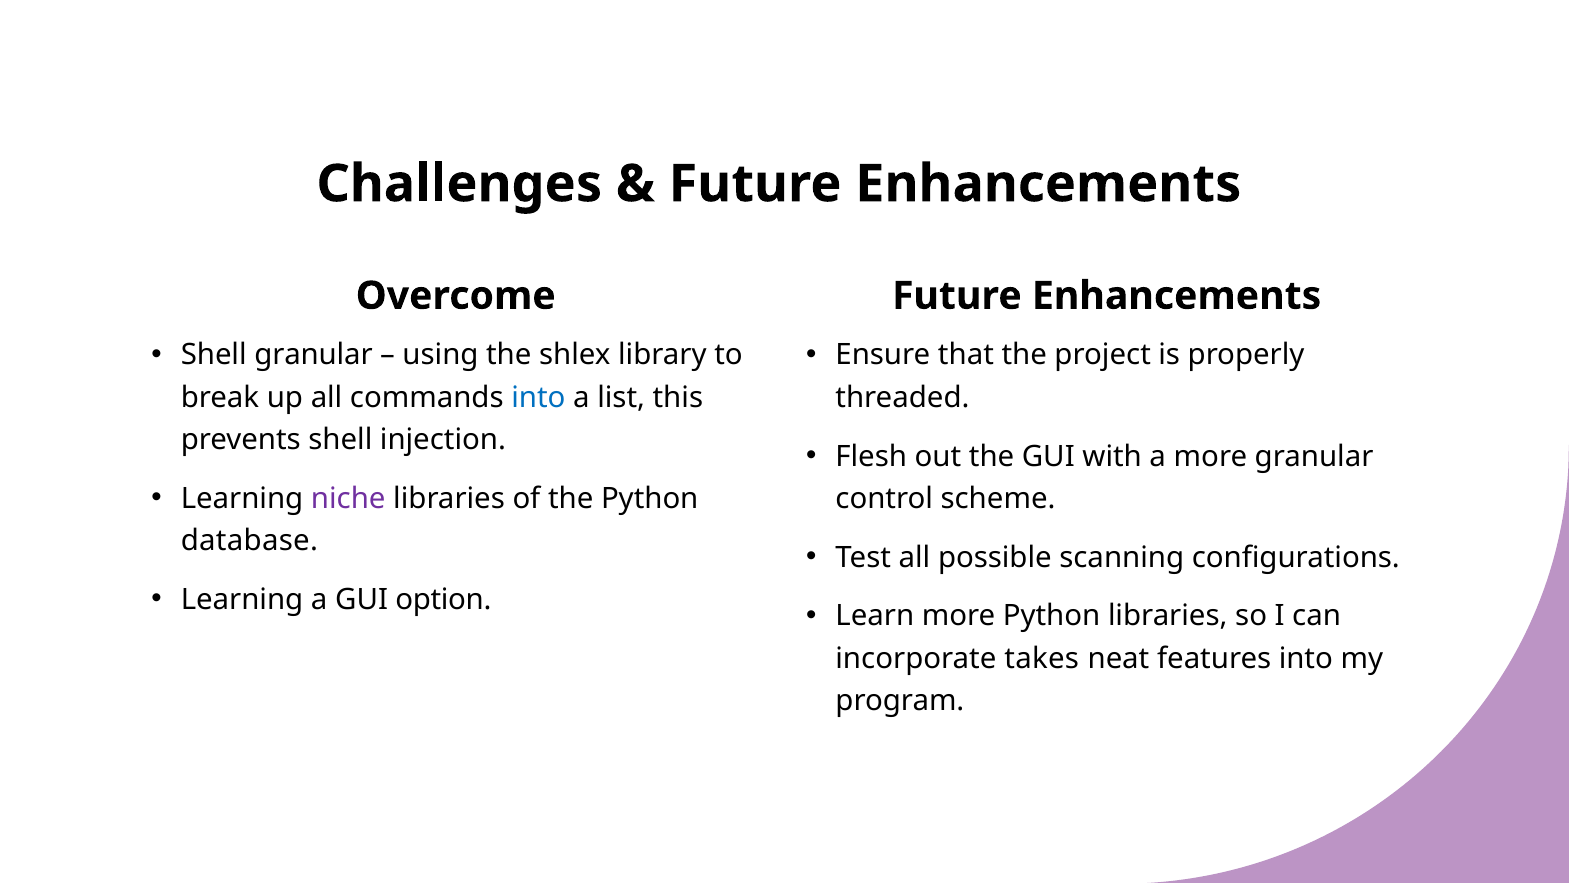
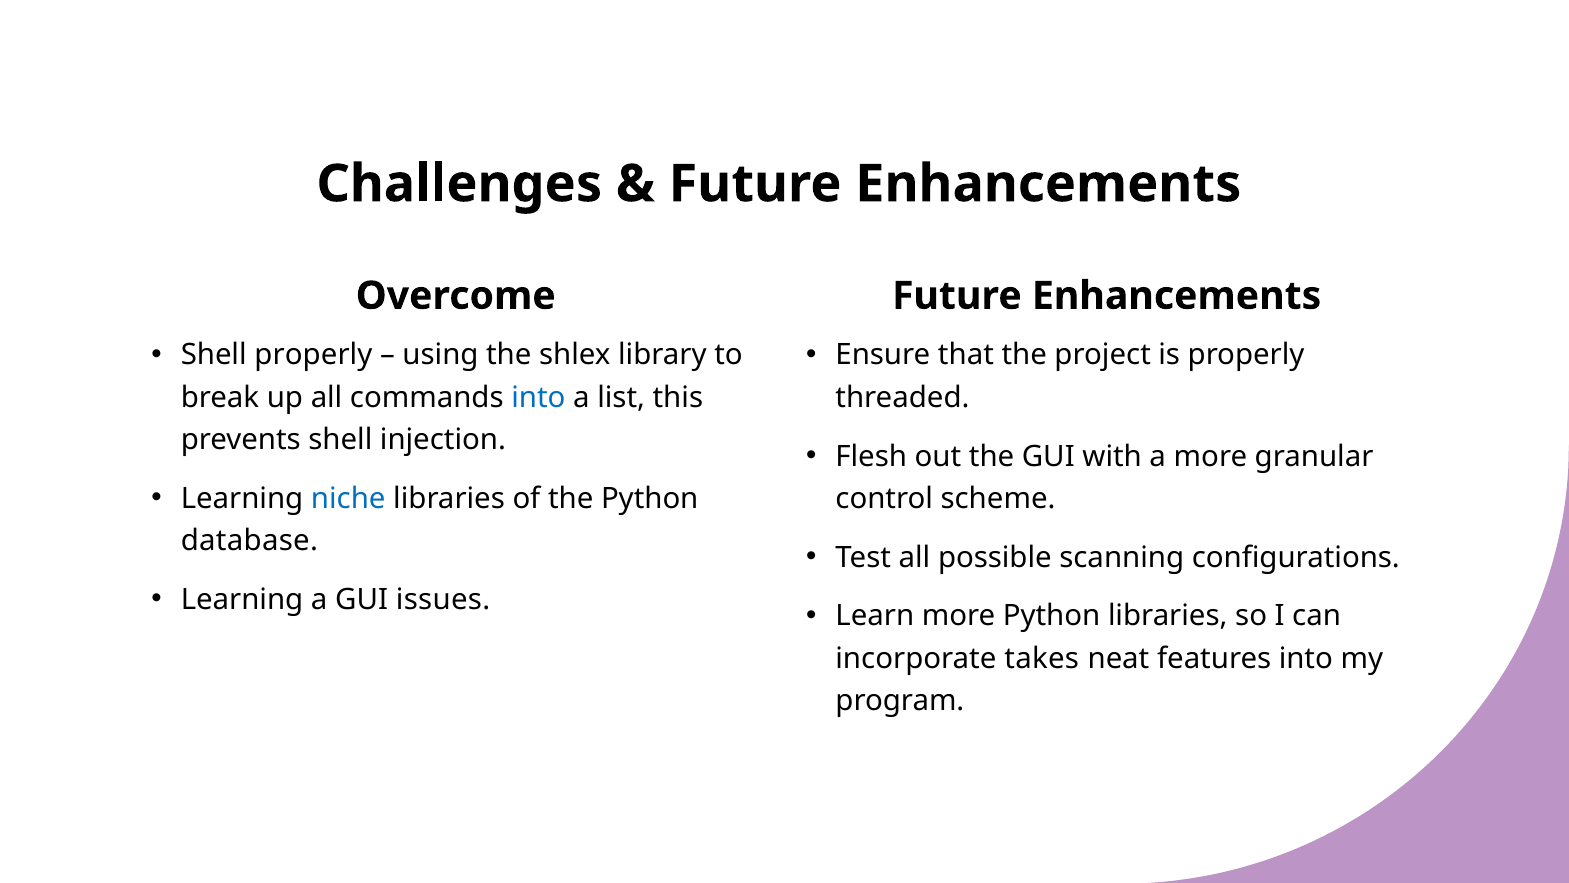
Shell granular: granular -> properly (313, 355)
niche colour: purple -> blue (348, 498)
option: option -> issues (443, 599)
